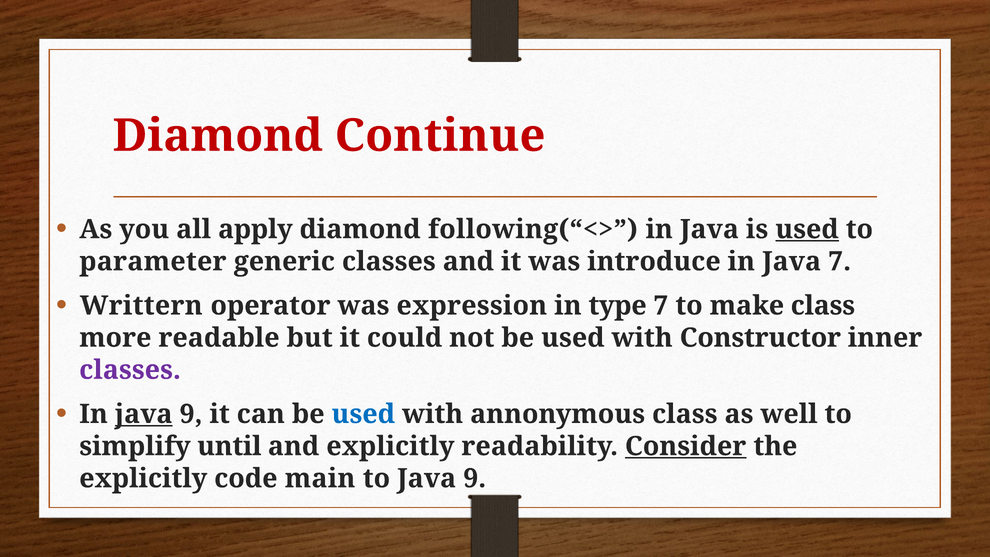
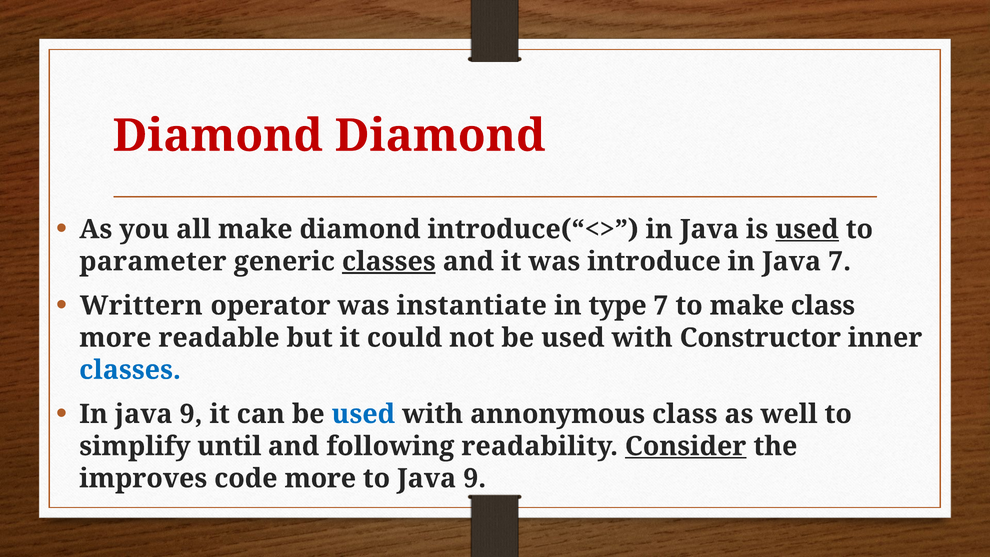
Diamond Continue: Continue -> Diamond (440, 136)
all apply: apply -> make (255, 229)
following(“<>: following(“<> -> introduce(“<> (533, 229)
classes underline: none -> present (389, 261)
expression: expression -> instantiate (472, 306)
classes colour: purple -> blue (130, 370)
java underline: present -> none (144, 414)
and explicitly: explicitly -> following (390, 446)
explicitly: explicitly -> improves (143, 478)
code main: main -> more (320, 478)
